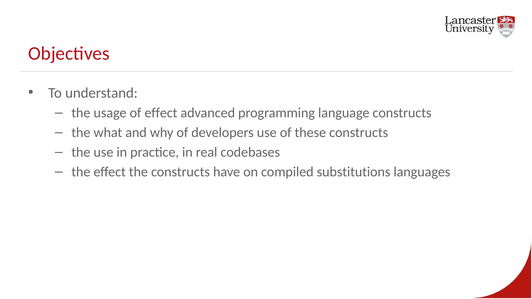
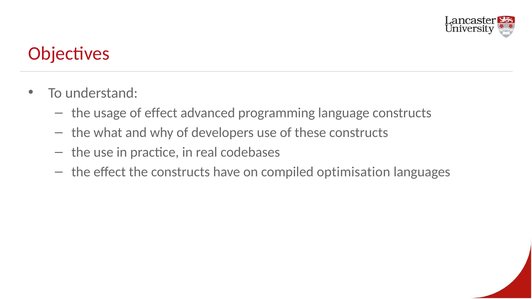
substitutions: substitutions -> optimisation (353, 172)
